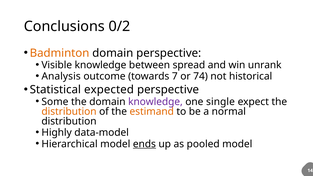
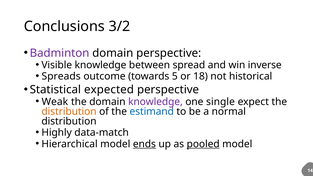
0/2: 0/2 -> 3/2 (119, 26)
Badminton colour: orange -> purple (60, 53)
unrank: unrank -> inverse (265, 65)
Analysis: Analysis -> Spreads (61, 76)
7: 7 -> 5 (175, 76)
74: 74 -> 18 (201, 76)
Some: Some -> Weak (55, 102)
estimand colour: orange -> blue (152, 112)
data-model: data-model -> data-match (102, 133)
pooled underline: none -> present (203, 144)
